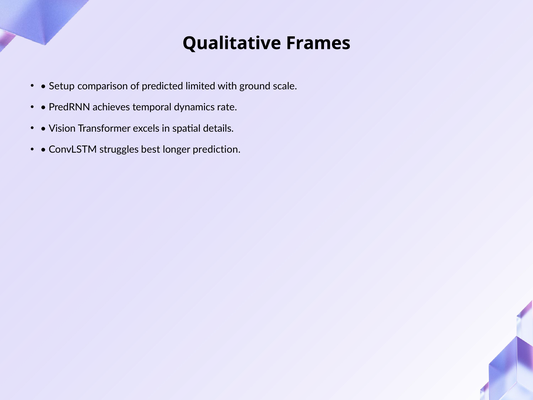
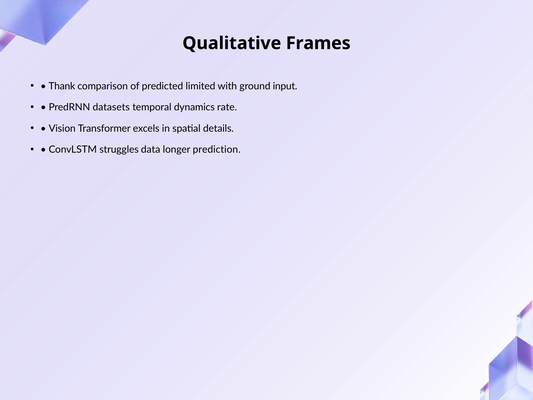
Setup: Setup -> Thank (62, 86)
scale: scale -> input (285, 86)
achieves: achieves -> datasets (111, 107)
best: best -> data (151, 150)
